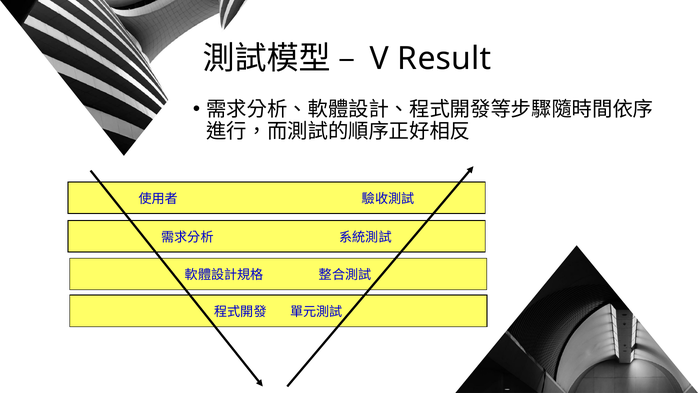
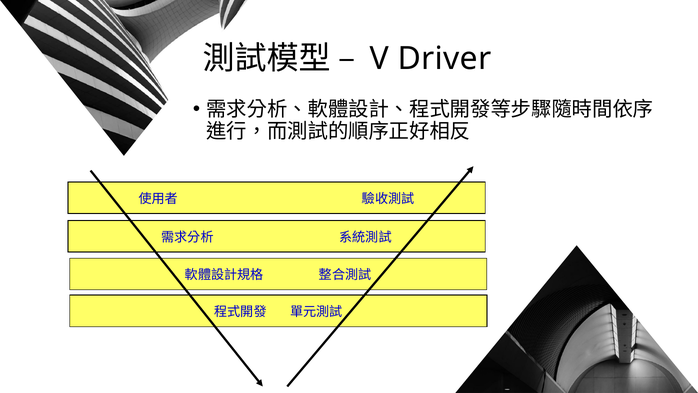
Result: Result -> Driver (444, 59)
